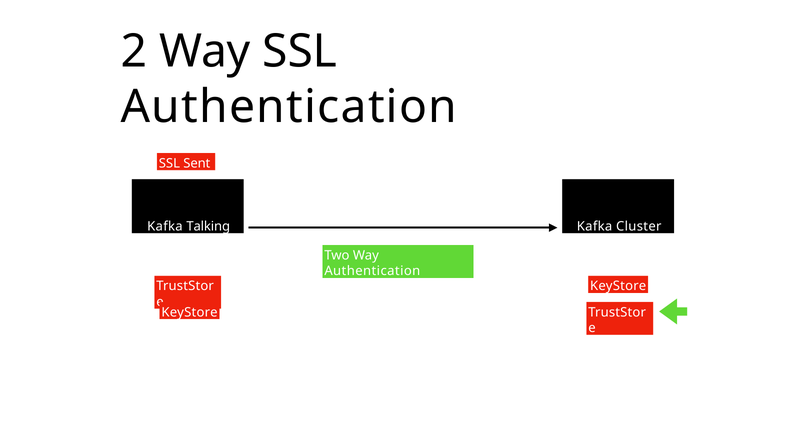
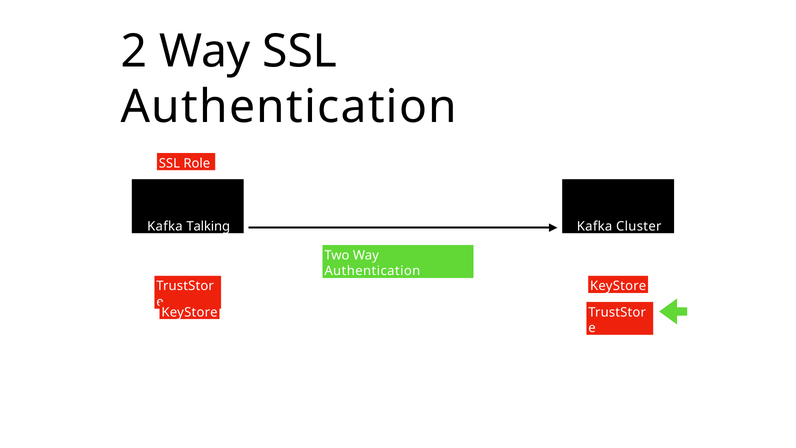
Sent: Sent -> Role (197, 163)
